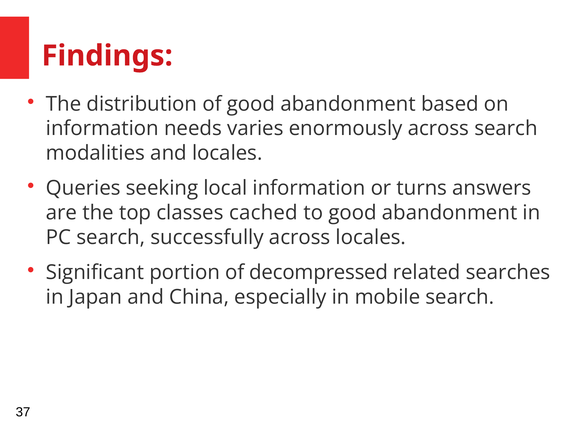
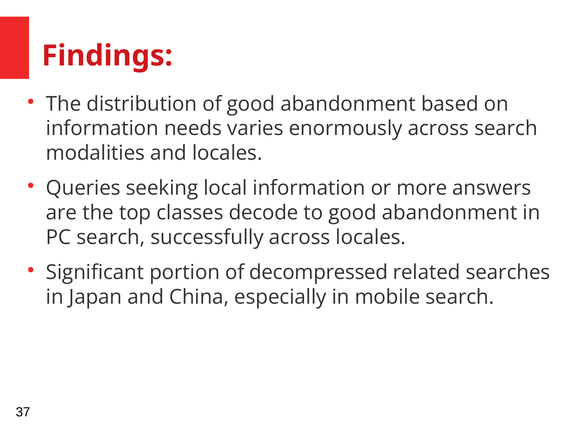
turns: turns -> more (422, 188)
cached: cached -> decode (264, 213)
